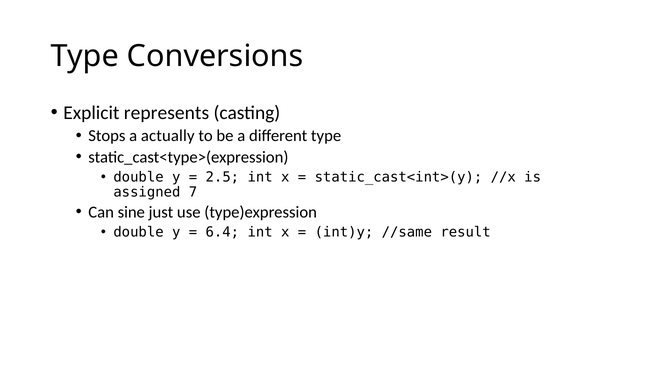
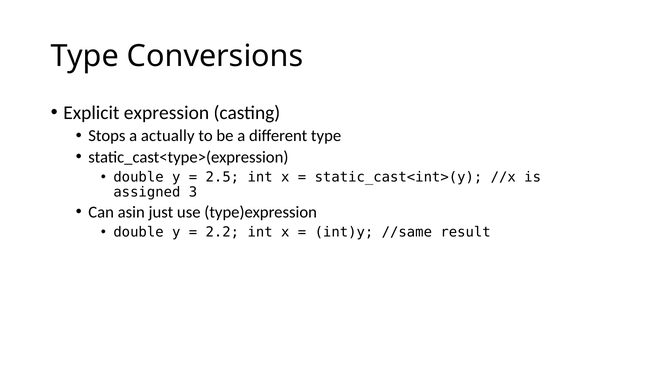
represents: represents -> expression (167, 113)
7: 7 -> 3 (193, 192)
sine: sine -> asin (131, 212)
6.4: 6.4 -> 2.2 (222, 232)
